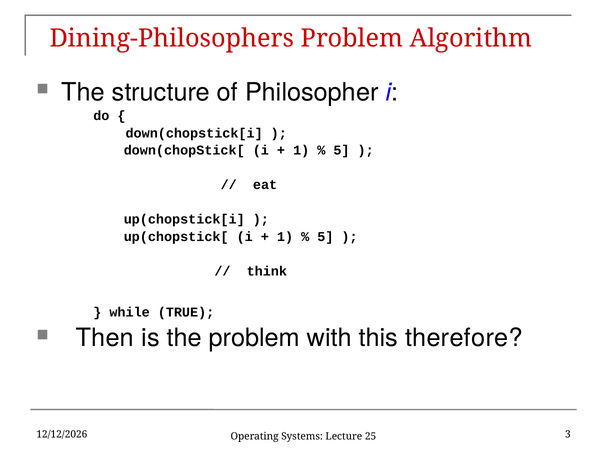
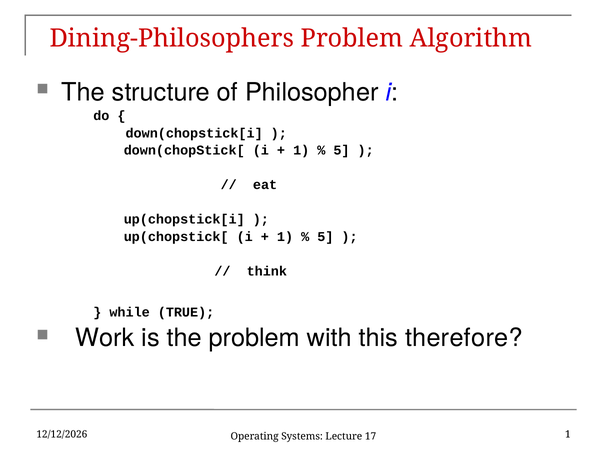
Then: Then -> Work (105, 338)
3: 3 -> 1 (568, 435)
25: 25 -> 17 (371, 437)
